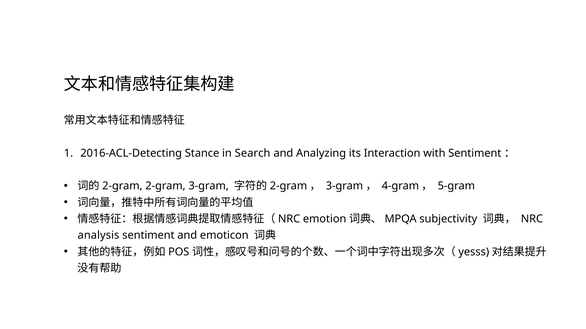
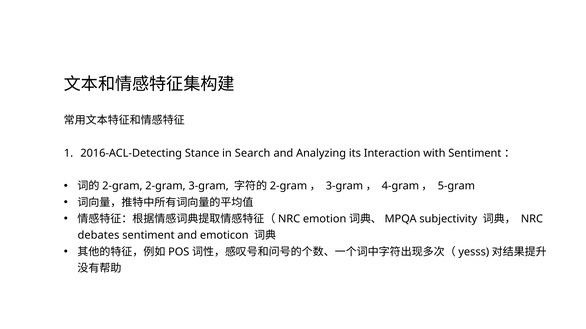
analysis: analysis -> debates (99, 236)
